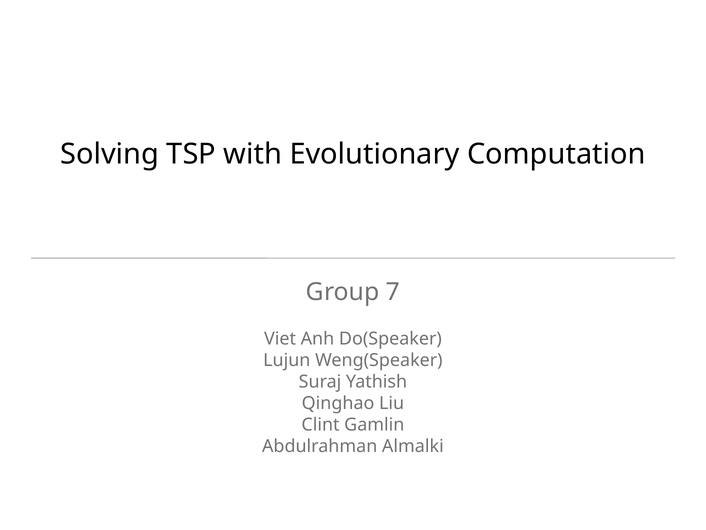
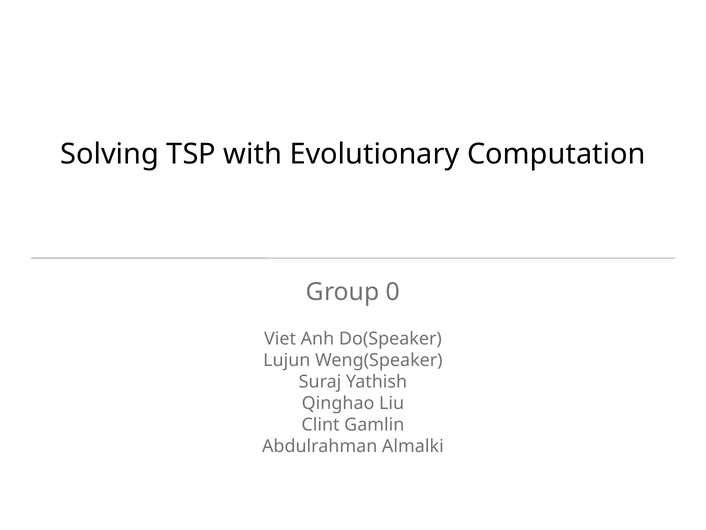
7: 7 -> 0 (393, 292)
